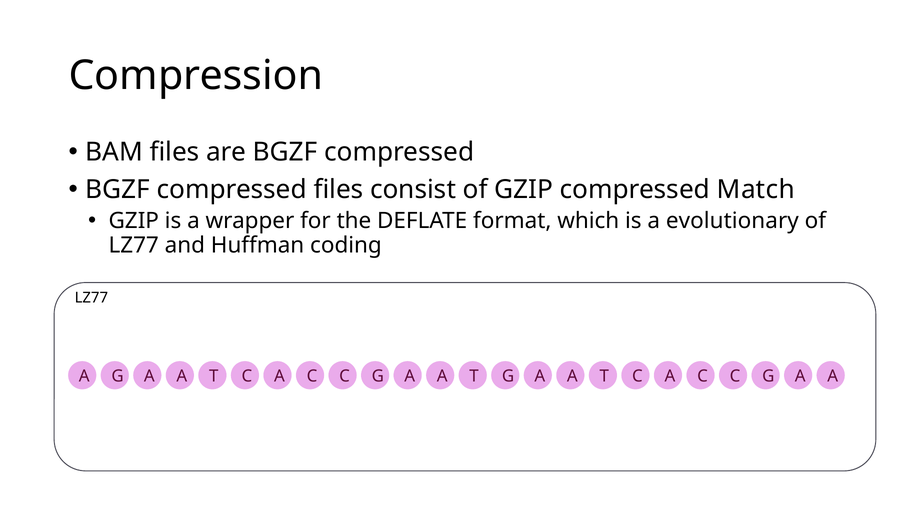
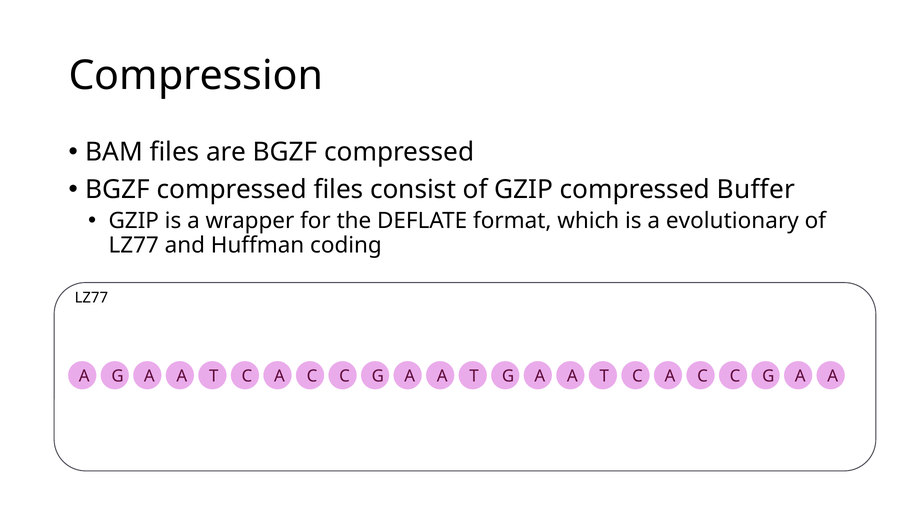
Match: Match -> Buffer (756, 190)
